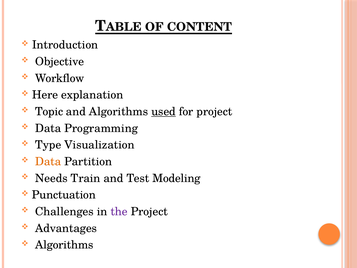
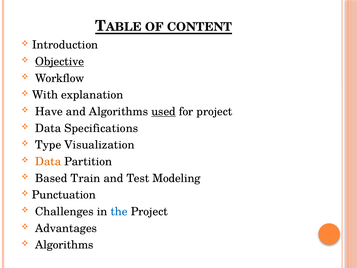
Objective underline: none -> present (60, 62)
Here: Here -> With (45, 95)
Topic: Topic -> Have (49, 111)
Programming: Programming -> Specifications (101, 128)
Needs: Needs -> Based (51, 178)
the colour: purple -> blue (119, 211)
